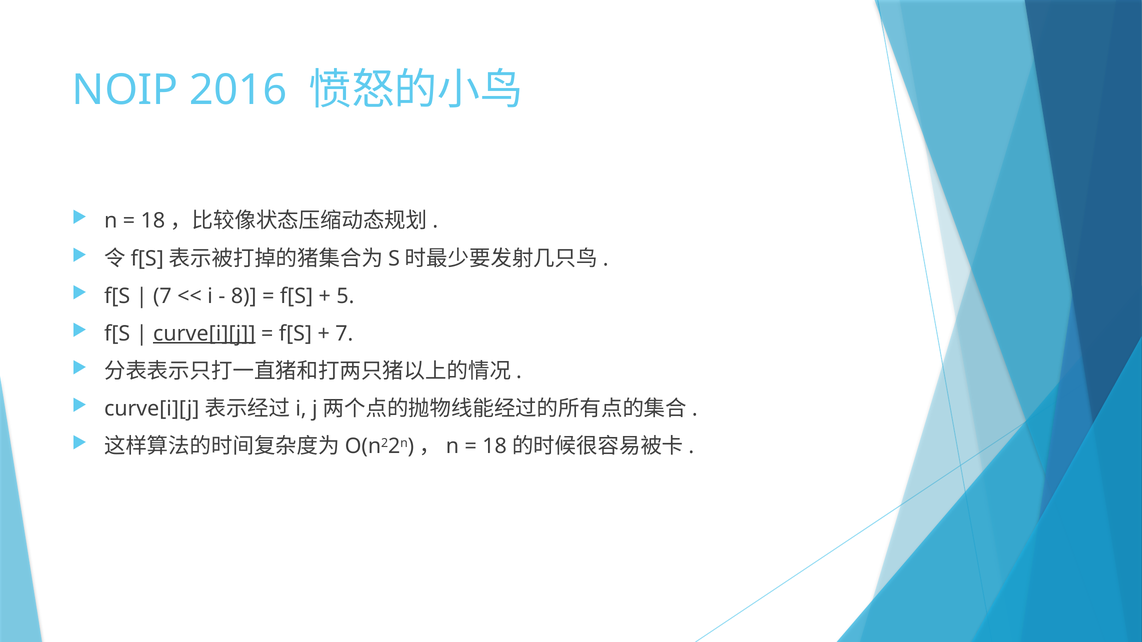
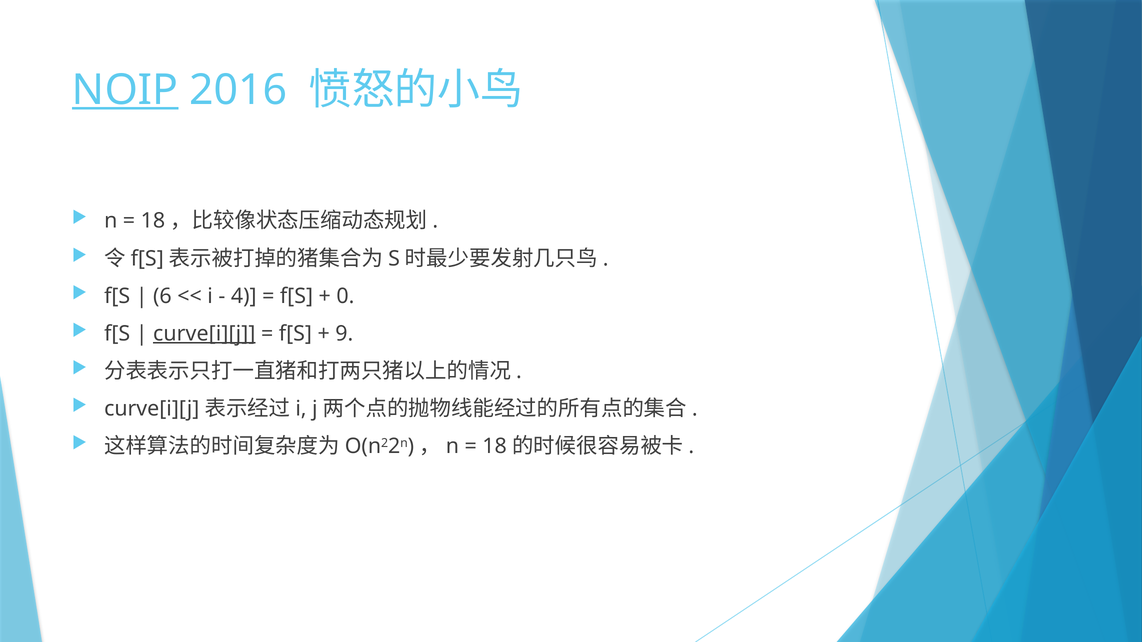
NOIP underline: none -> present (125, 90)
7: 7 -> 6 (162, 296)
8: 8 -> 4 (244, 296)
5: 5 -> 0 (345, 296)
7: 7 -> 9 (344, 334)
